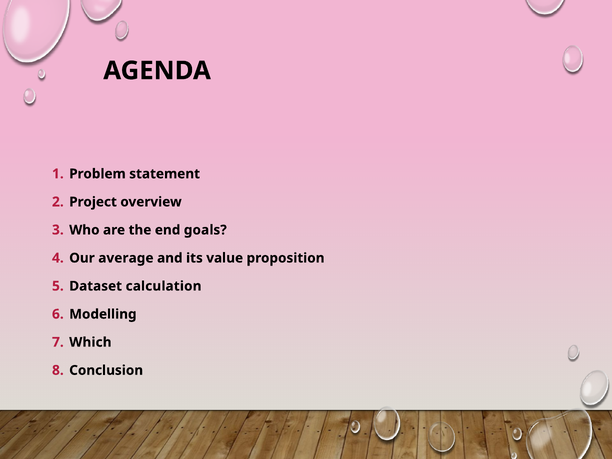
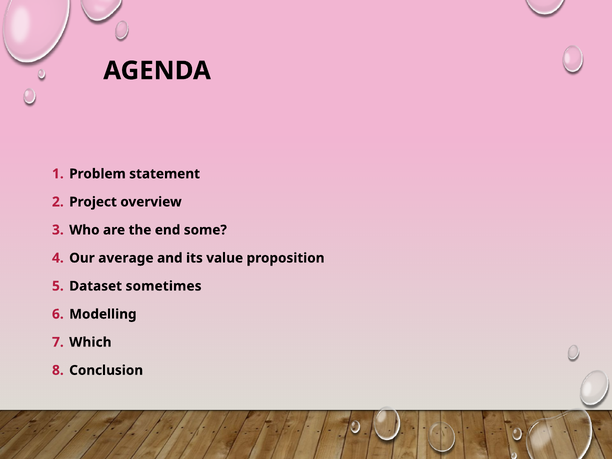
goals: goals -> some (205, 230)
calculation: calculation -> sometimes (164, 286)
